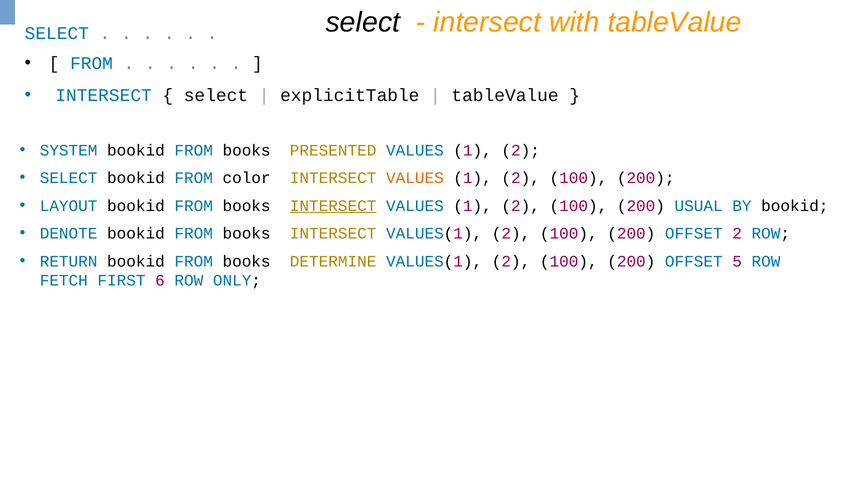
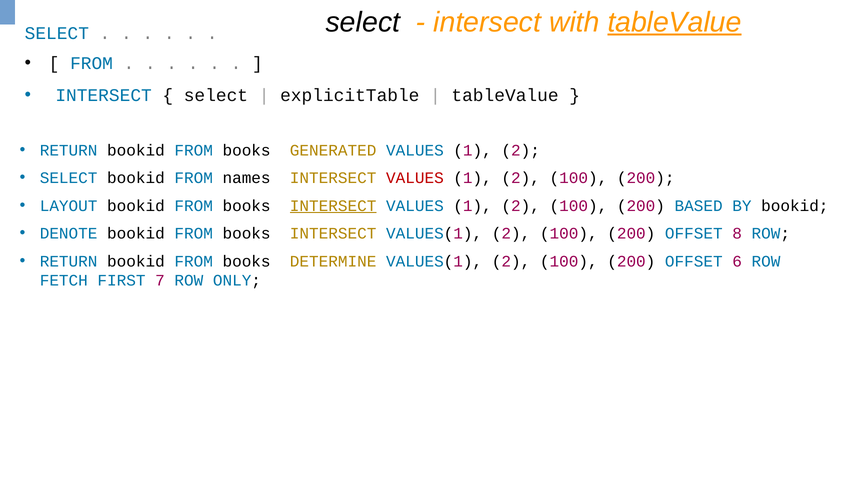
tableValue underline: none -> present (675, 22)
SYSTEM: SYSTEM -> RETURN (69, 150)
PRESENTED: PRESENTED -> GENERATED (333, 150)
color: color -> names (247, 178)
VALUES colour: orange -> red (415, 178)
USUAL: USUAL -> BASED (699, 206)
OFFSET 2: 2 -> 8 (737, 234)
5: 5 -> 6 (737, 261)
6: 6 -> 7 (160, 281)
